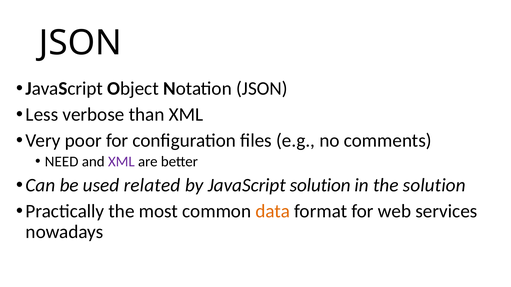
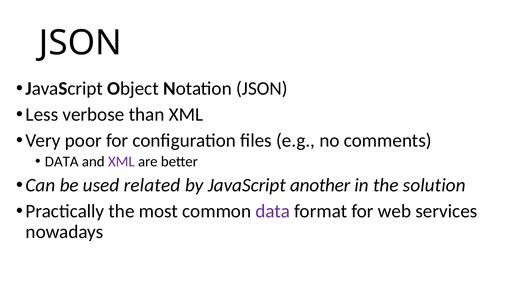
NEED: NEED -> DATA (62, 162)
JavaScript solution: solution -> another (320, 185)
data colour: orange -> purple (273, 212)
